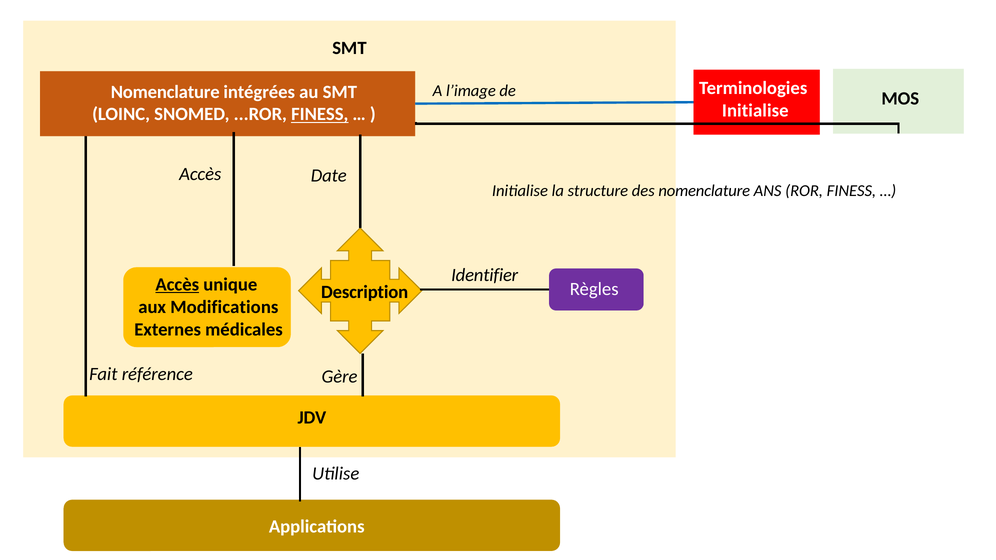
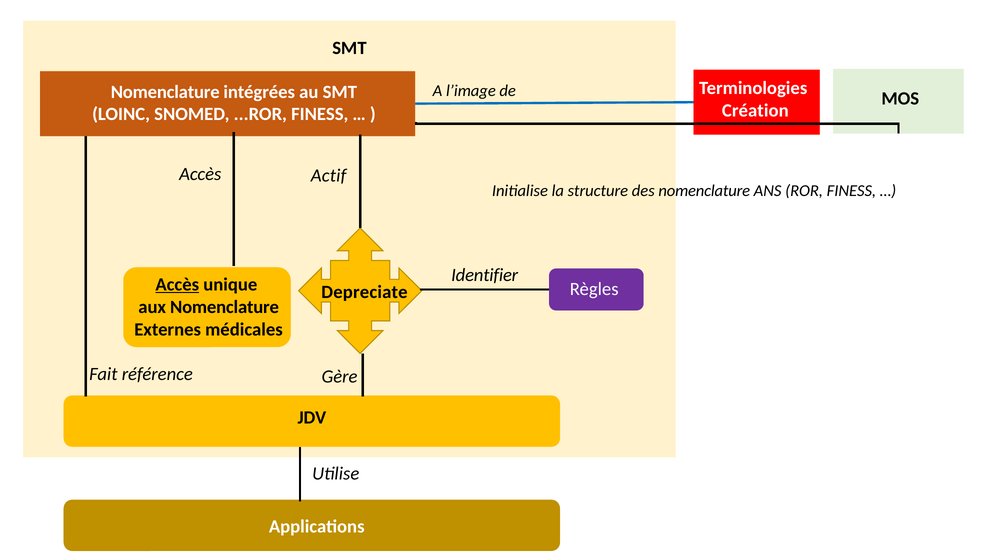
Initialise: Initialise -> Création (755, 111)
FINESS underline: present -> none (320, 114)
Date: Date -> Actif (329, 176)
Description: Description -> Depreciate (364, 292)
aux Modifications: Modifications -> Nomenclature (224, 307)
